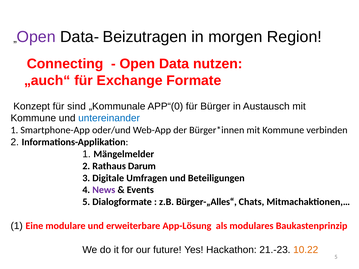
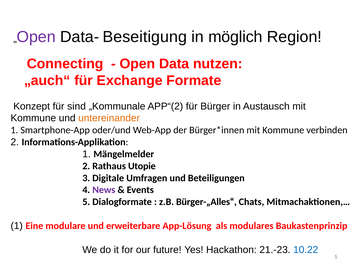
Beizutragen: Beizutragen -> Beseitigung (145, 37)
morgen: morgen -> möglich (235, 37)
APP“(0: APP“(0 -> APP“(2 (165, 106)
untereinander colour: blue -> orange (109, 118)
Darum: Darum -> Utopie (142, 166)
10.22 colour: orange -> blue (306, 250)
